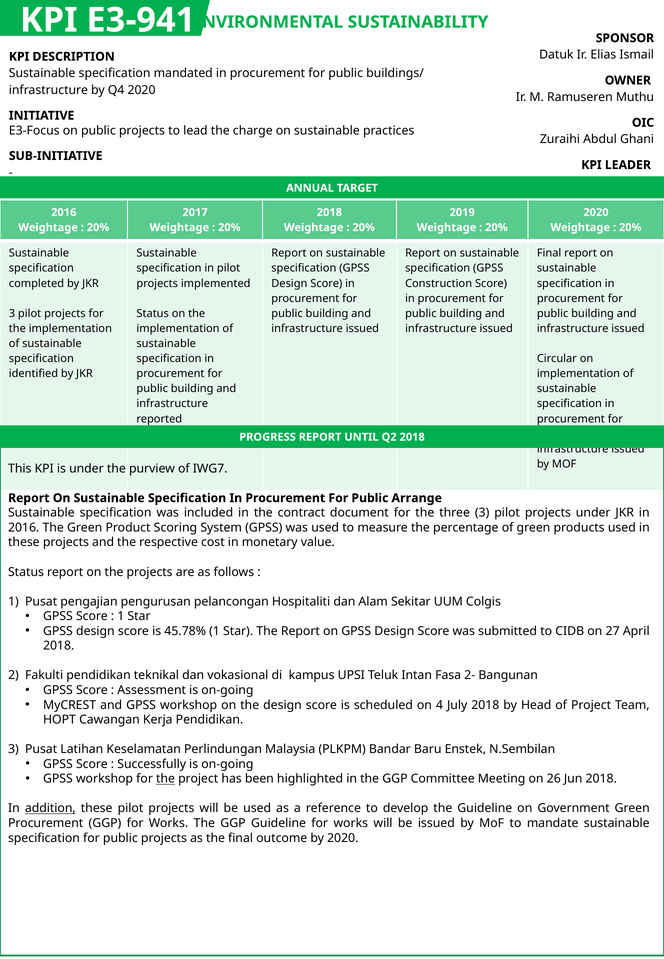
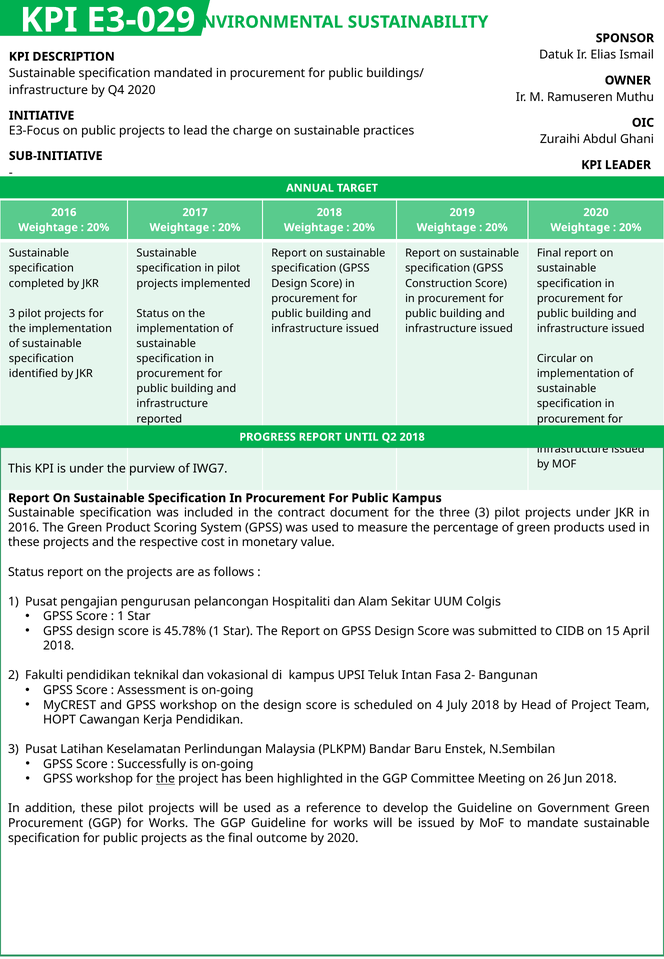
E3-941: E3-941 -> E3-029 (141, 20)
Public Arrange: Arrange -> Kampus (417, 498)
27: 27 -> 15 (613, 631)
addition underline: present -> none (50, 808)
